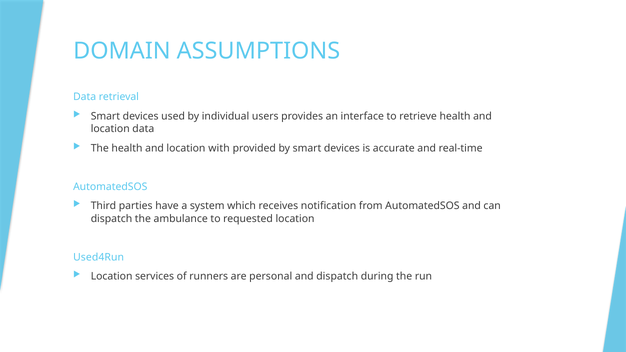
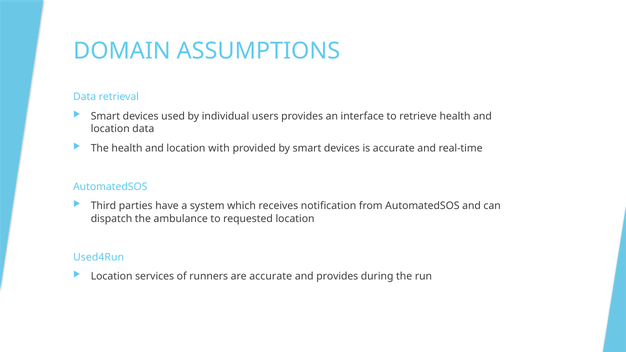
are personal: personal -> accurate (271, 277)
and dispatch: dispatch -> provides (337, 277)
